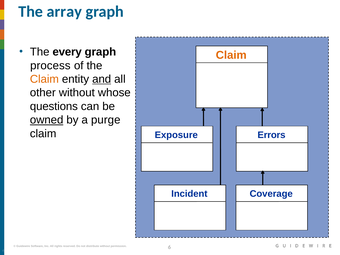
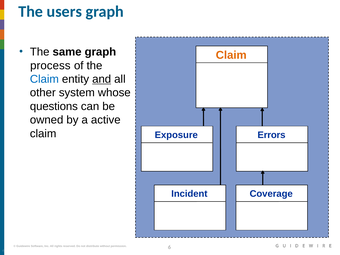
array: array -> users (64, 12)
every: every -> same (67, 52)
Claim colour: orange -> blue (44, 79)
other without: without -> system (77, 93)
owned underline: present -> none (47, 120)
purge: purge -> active (106, 120)
